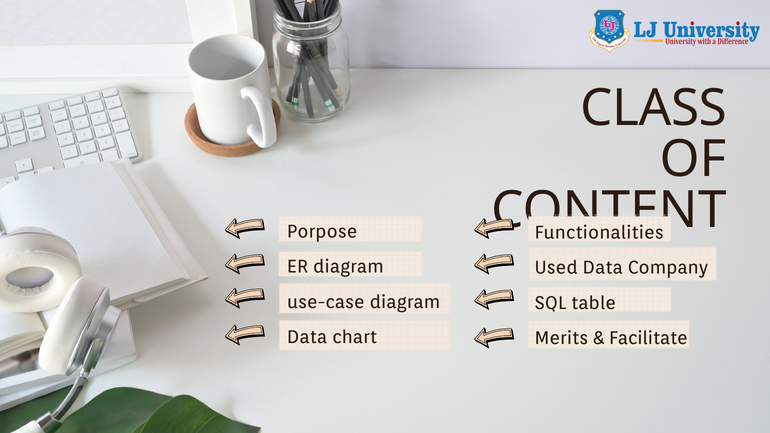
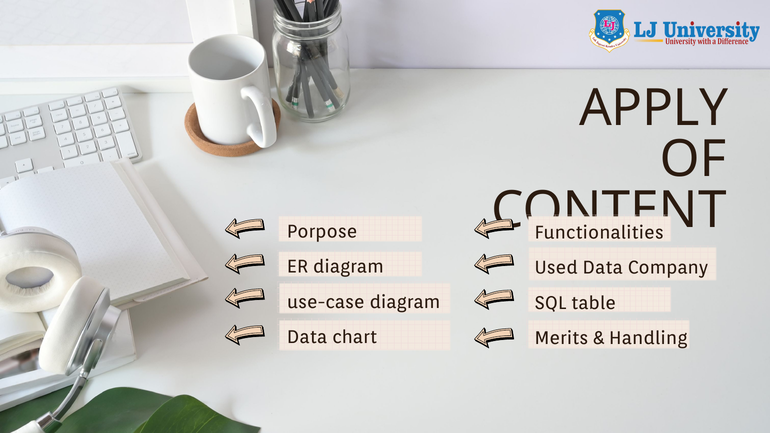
CLASS: CLASS -> APPLY (654, 108)
Facilitate: Facilitate -> Handling (648, 338)
